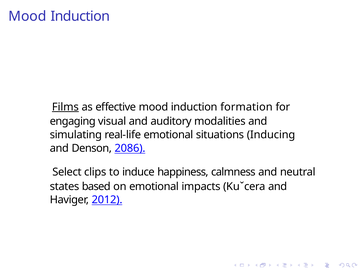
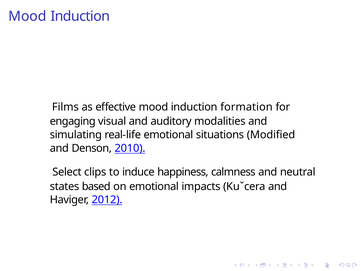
Films underline: present -> none (65, 107)
Inducing: Inducing -> Modified (271, 135)
2086: 2086 -> 2010 (130, 148)
